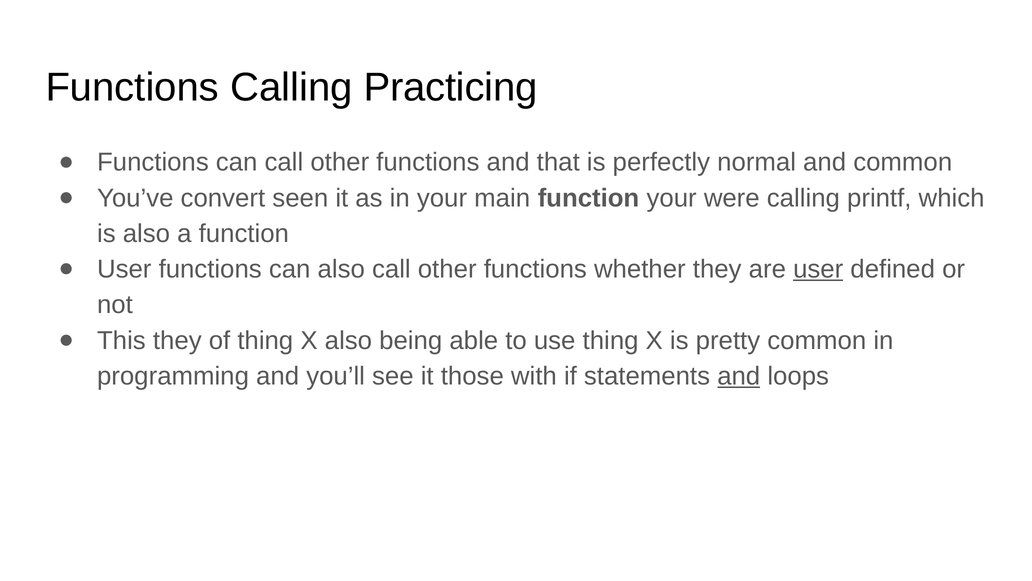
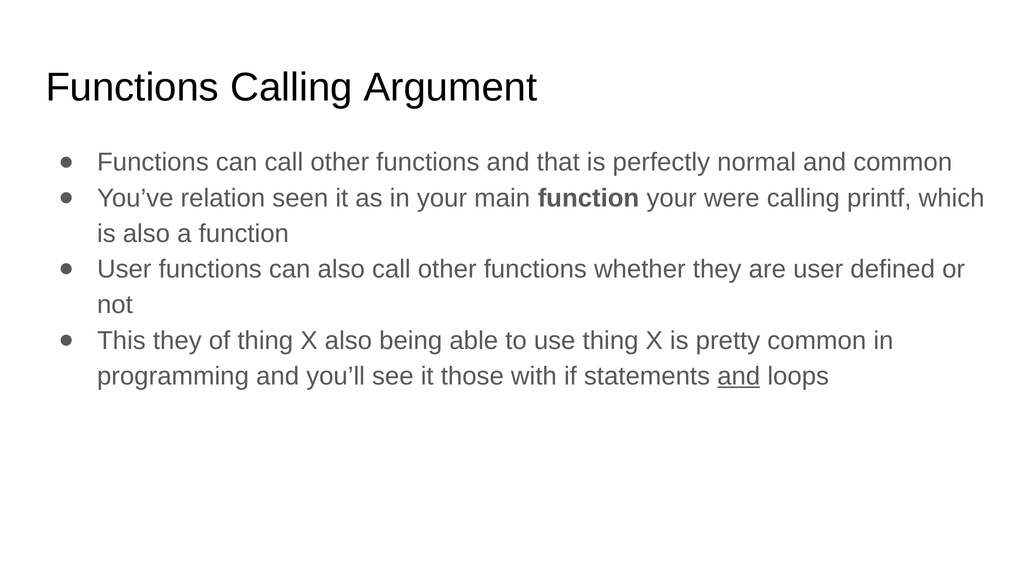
Practicing: Practicing -> Argument (450, 87)
convert: convert -> relation (223, 198)
user underline: present -> none (818, 269)
